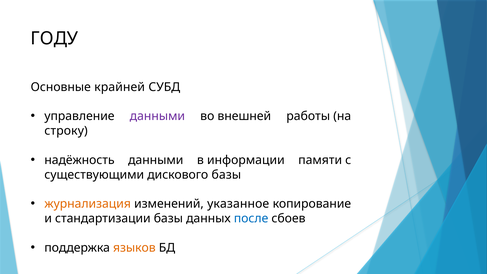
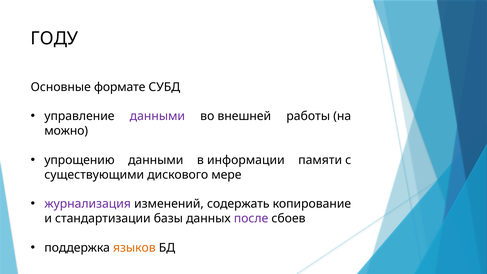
крайней: крайней -> формате (120, 87)
строку: строку -> можно (66, 131)
надёжность: надёжность -> упрощению (79, 160)
дискового базы: базы -> мере (226, 175)
журнализация colour: orange -> purple (88, 204)
указанное: указанное -> содержать (238, 204)
после colour: blue -> purple (251, 219)
